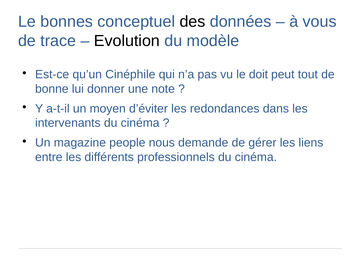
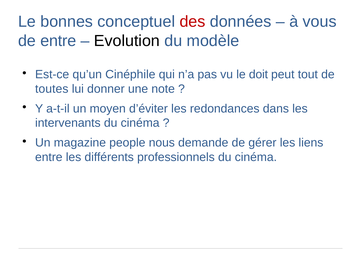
des colour: black -> red (192, 22)
de trace: trace -> entre (58, 41)
bonne: bonne -> toutes (52, 89)
